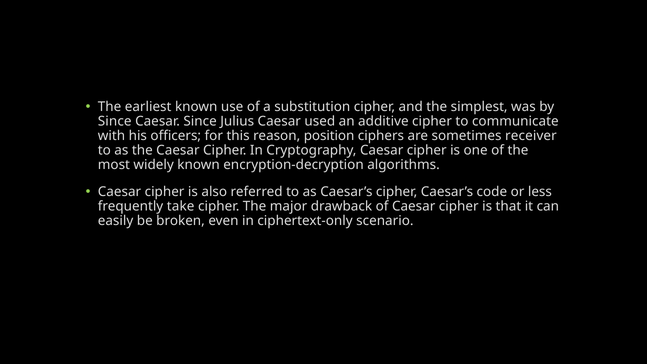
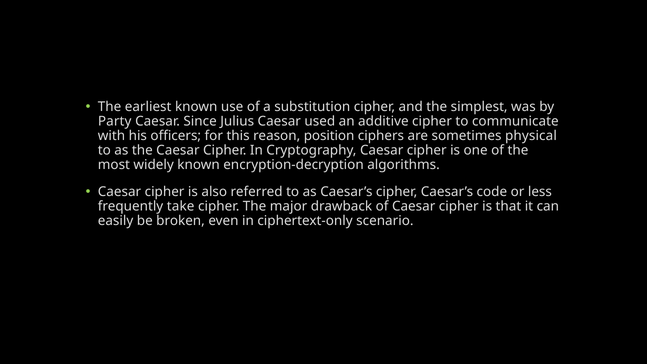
Since: Since -> Party (115, 121)
receiver: receiver -> physical (531, 136)
